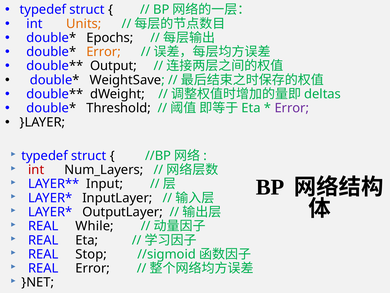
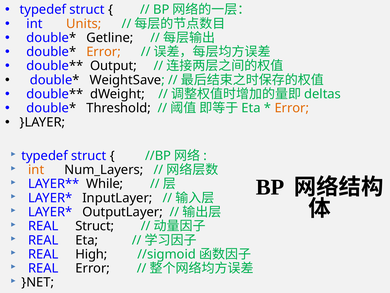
Epochs: Epochs -> Getline (110, 38)
Error colour: purple -> orange (292, 108)
int colour: red -> orange (36, 170)
Input: Input -> While (105, 184)
REAL While: While -> Struct (95, 226)
Stop: Stop -> High (91, 254)
